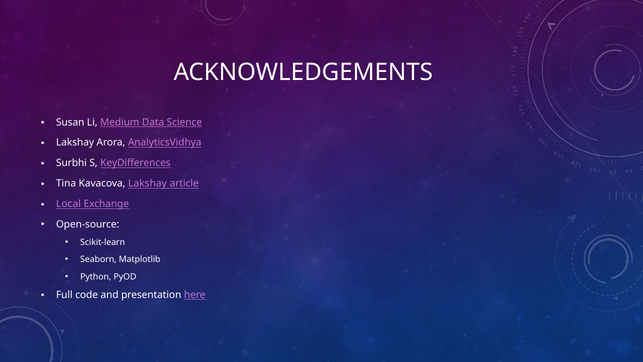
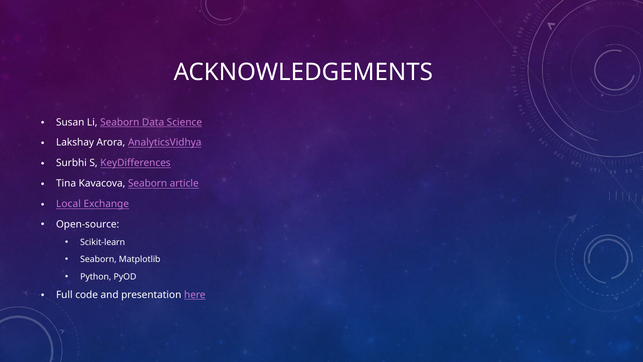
Li Medium: Medium -> Seaborn (120, 122)
Kavacova Lakshay: Lakshay -> Seaborn (148, 183)
